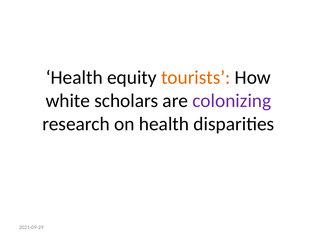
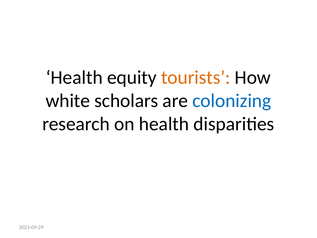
colonizing colour: purple -> blue (232, 101)
